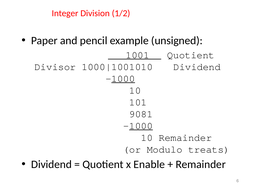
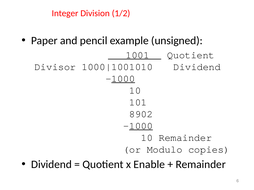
9081: 9081 -> 8902 (141, 114)
treats: treats -> copies (209, 150)
